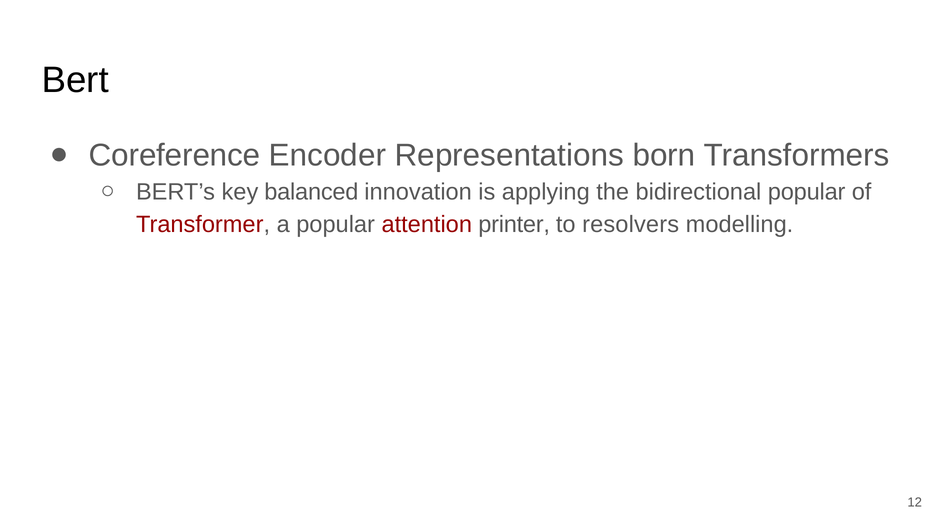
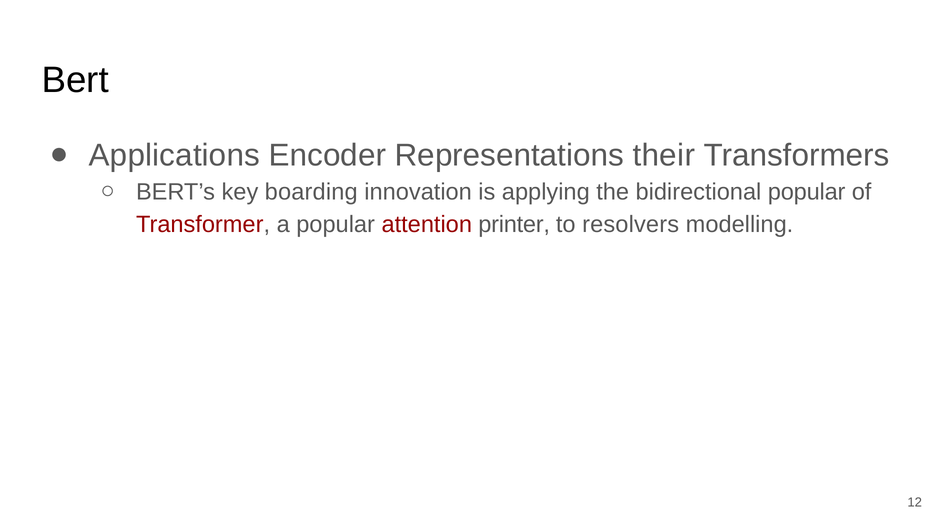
Coreference: Coreference -> Applications (174, 155)
born: born -> their (664, 155)
balanced: balanced -> boarding (311, 192)
